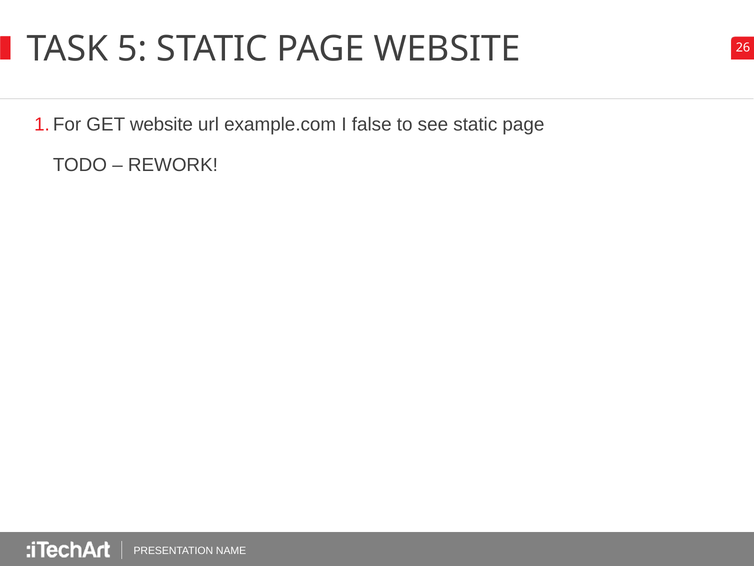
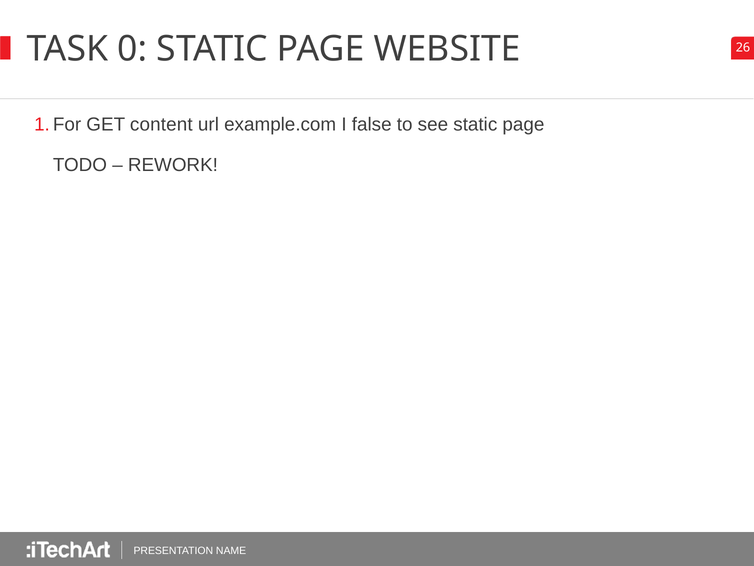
5: 5 -> 0 (132, 49)
GET website: website -> content (161, 124)
